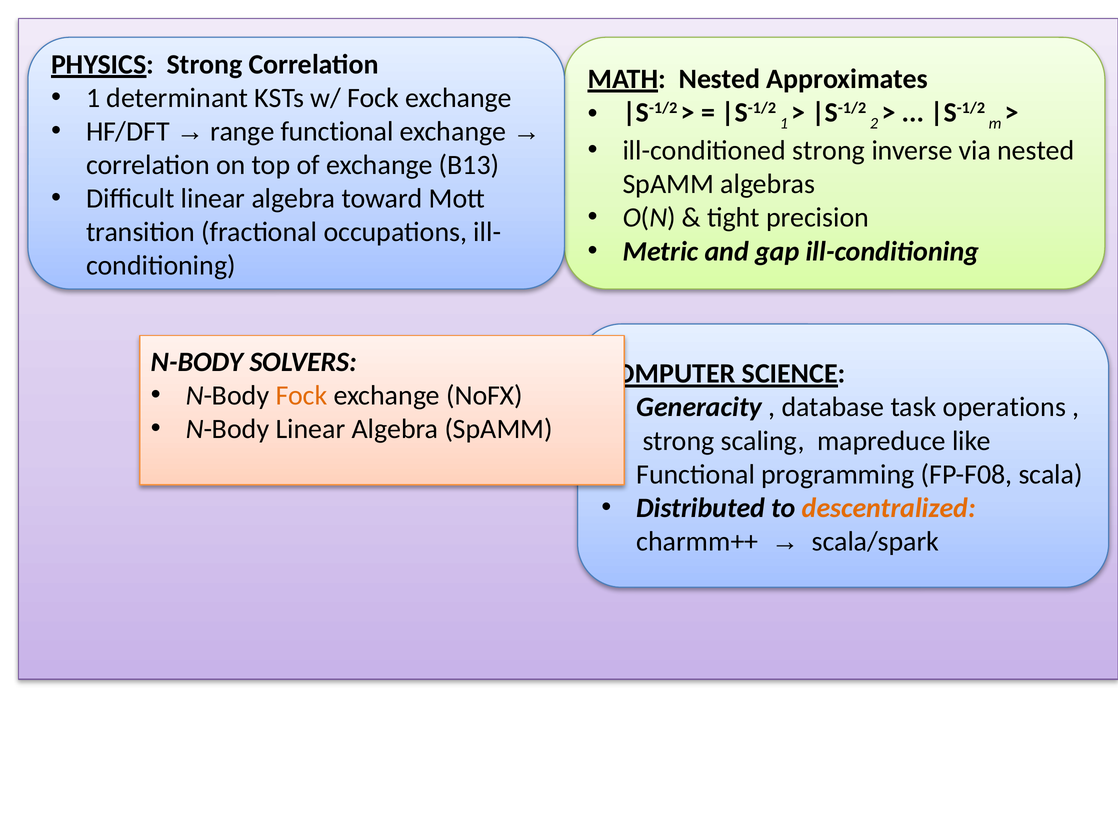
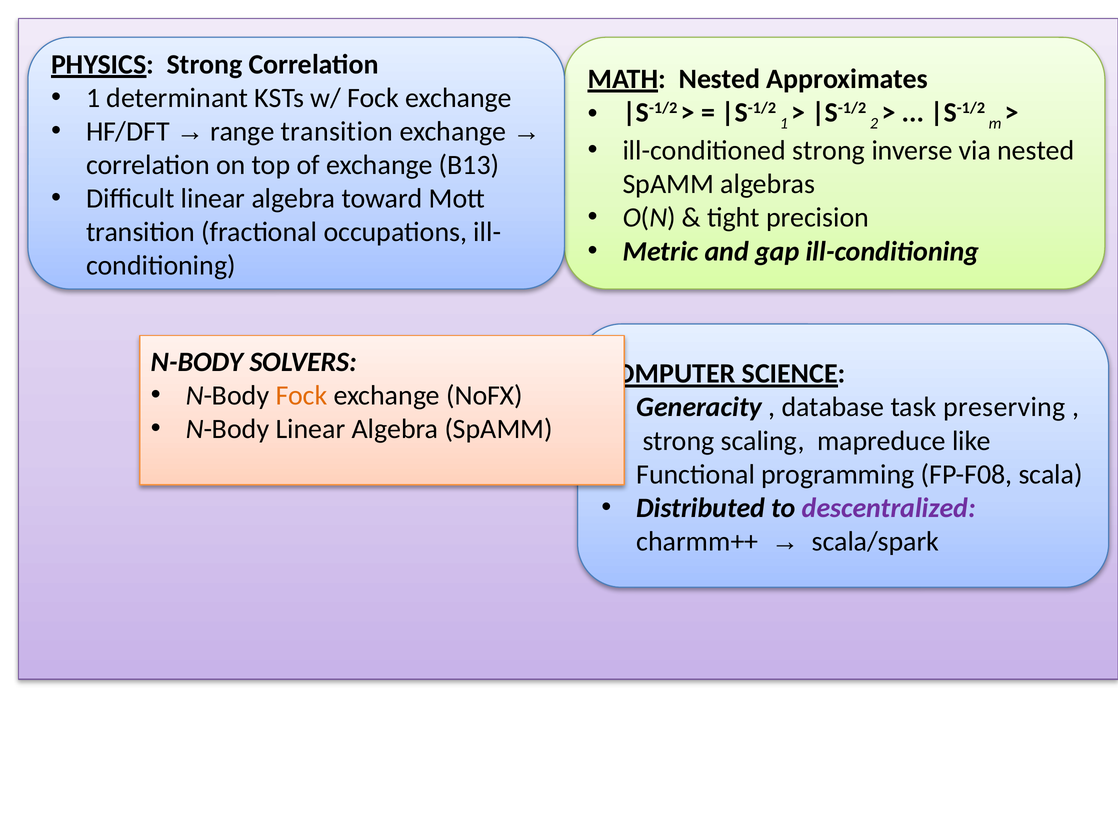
range functional: functional -> transition (337, 131)
operations: operations -> preserving (1004, 407)
descentralized colour: orange -> purple (889, 508)
